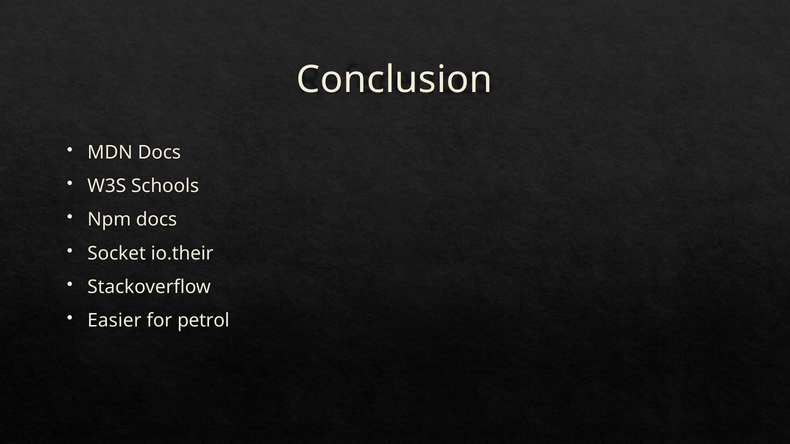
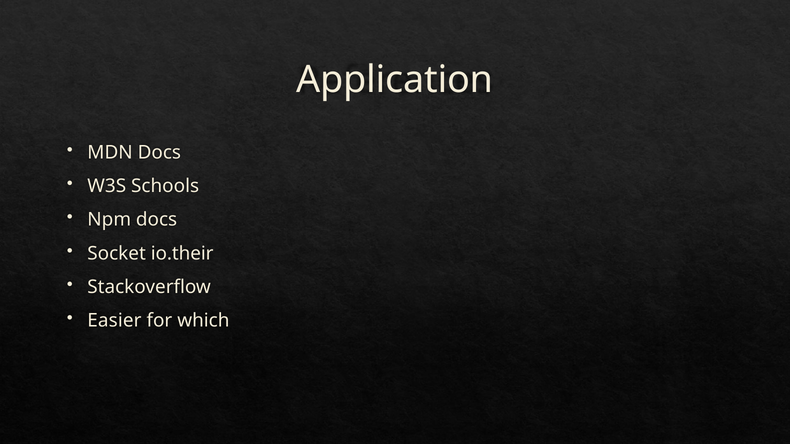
Conclusion: Conclusion -> Application (395, 80)
petrol: petrol -> which (203, 321)
